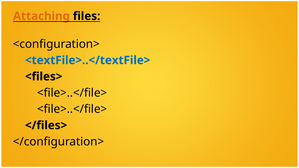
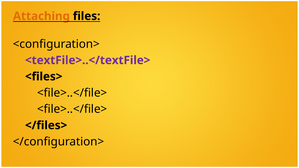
<textFile>..</textFile> colour: blue -> purple (88, 60)
